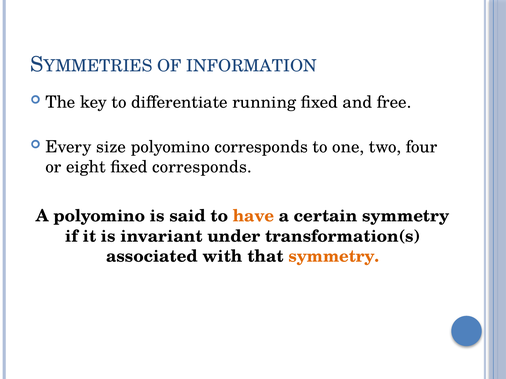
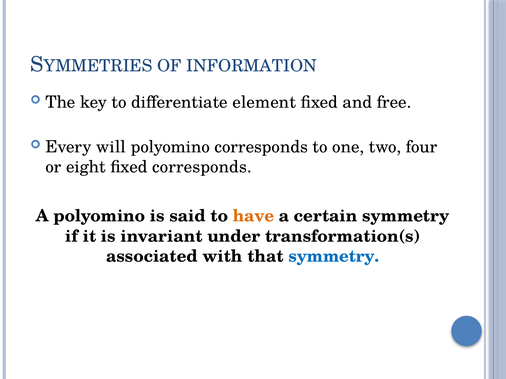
running: running -> element (264, 102)
size: size -> will (111, 147)
symmetry colour: orange -> blue (334, 257)
